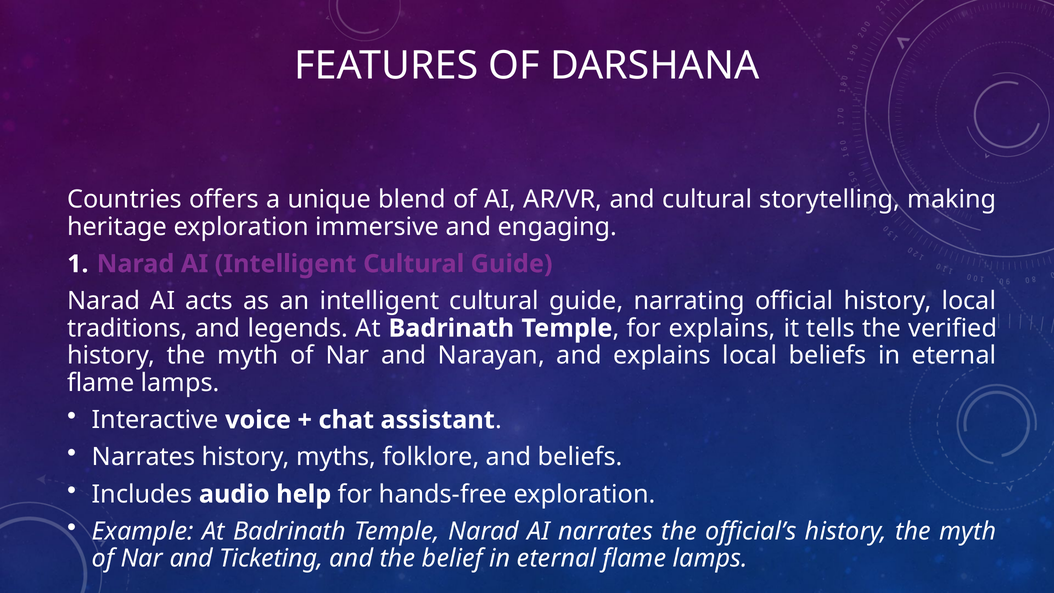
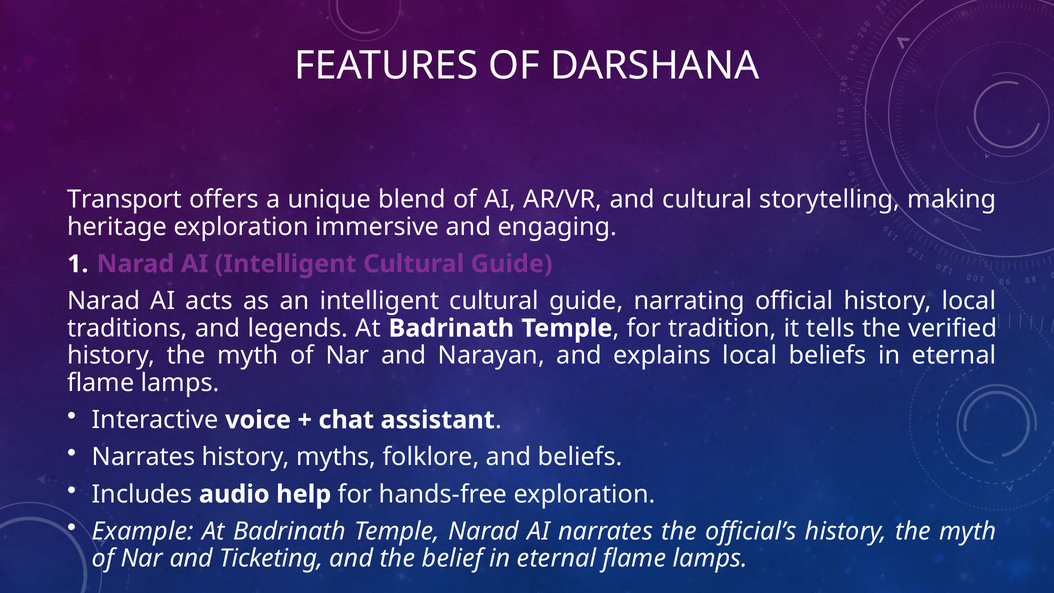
Countries: Countries -> Transport (125, 199)
for explains: explains -> tradition (722, 328)
